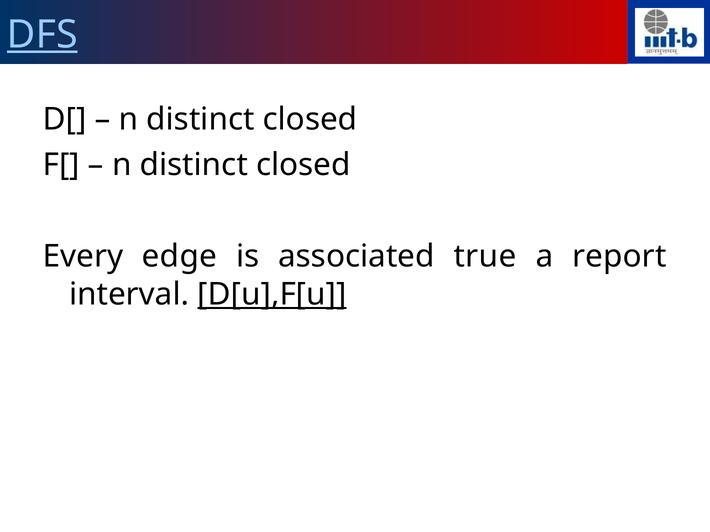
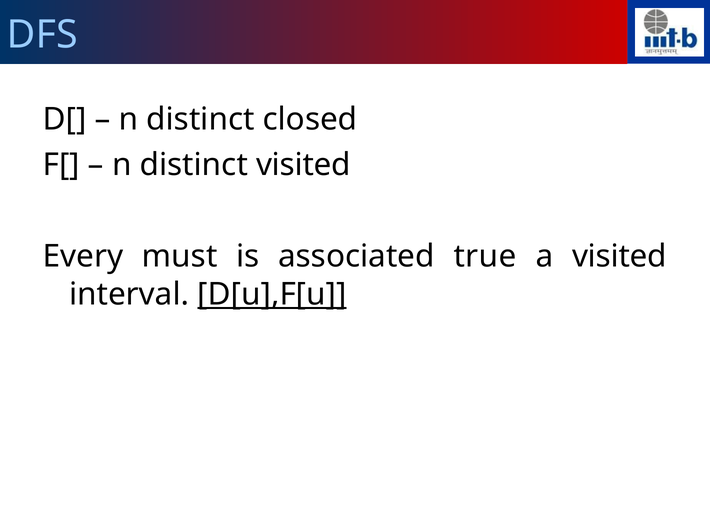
DFS underline: present -> none (42, 35)
closed: closed -> visited (303, 165)
edge: edge -> must (180, 257)
a report: report -> visited (619, 257)
